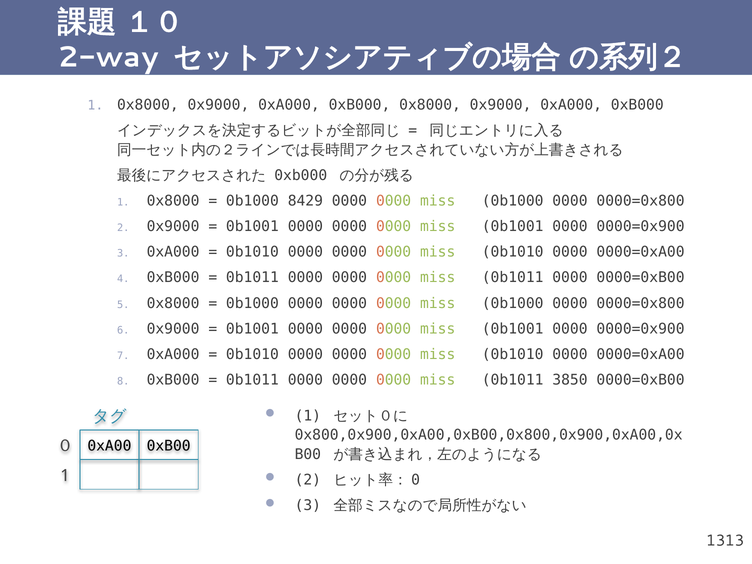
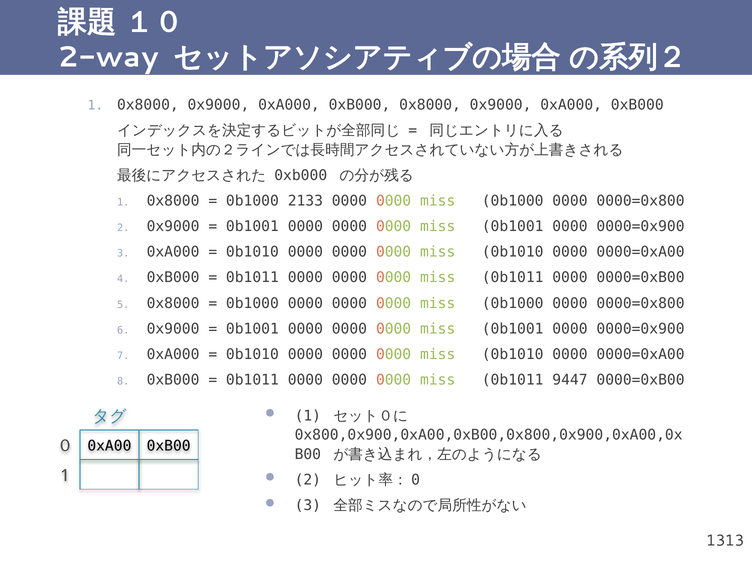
8429: 8429 -> 2133 (305, 201)
3850: 3850 -> 9447 (570, 380)
